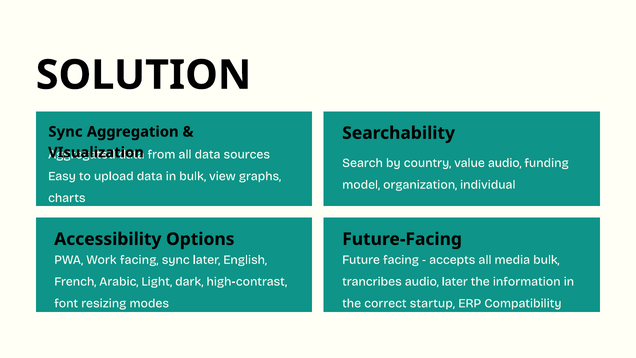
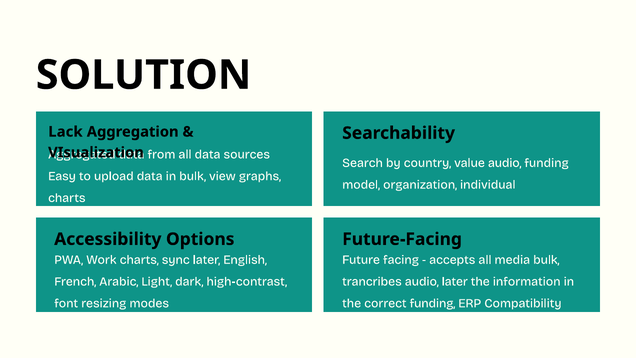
Sync: Sync -> Lack (65, 132)
Work facing: facing -> charts (139, 260)
correct startup: startup -> funding (432, 303)
